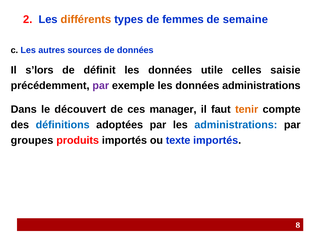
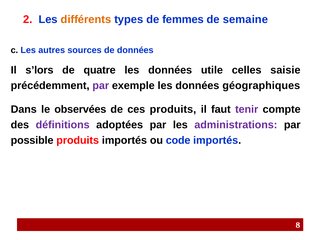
définit: définit -> quatre (100, 70)
données administrations: administrations -> géographiques (261, 86)
découvert: découvert -> observées (80, 109)
ces manager: manager -> produits (173, 109)
tenir colour: orange -> purple (247, 109)
définitions colour: blue -> purple (63, 125)
administrations colour: blue -> purple (236, 125)
groupes: groupes -> possible (32, 140)
texte: texte -> code (178, 140)
